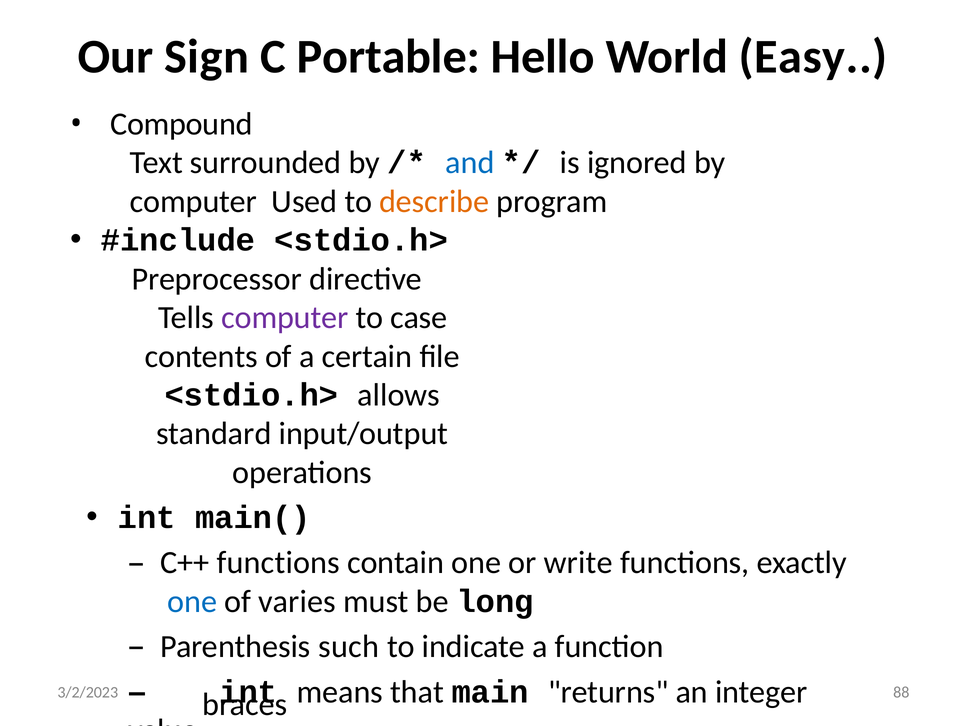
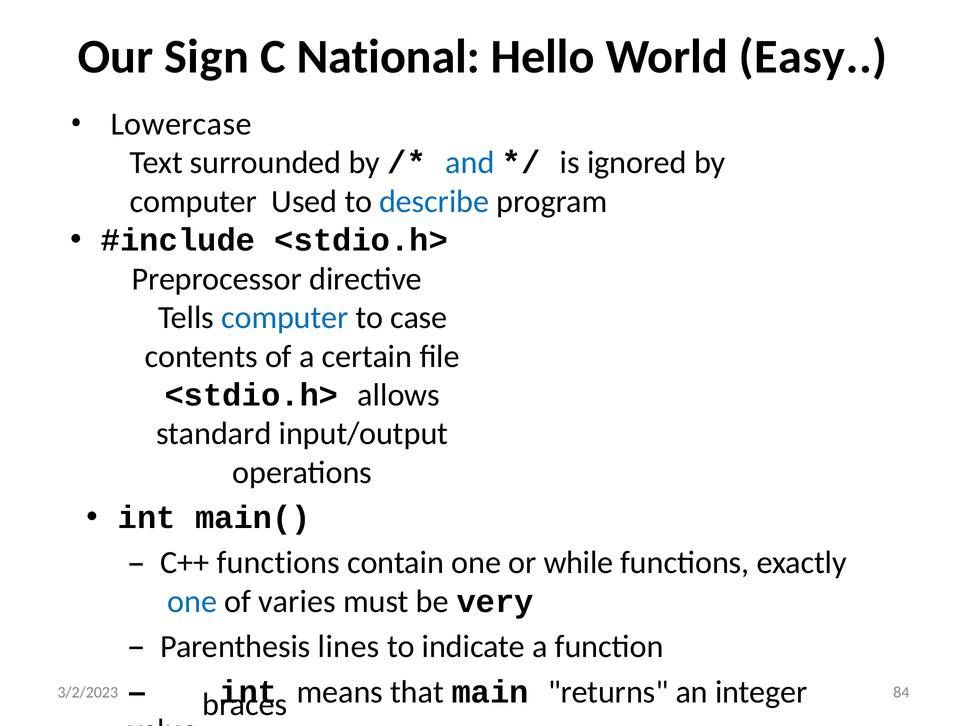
Portable: Portable -> National (388, 57)
Compound: Compound -> Lowercase (181, 124)
describe colour: orange -> blue (434, 201)
computer colour: purple -> blue (285, 317)
write: write -> while (578, 562)
long: long -> very (495, 601)
such: such -> lines (349, 646)
88: 88 -> 84 (901, 692)
